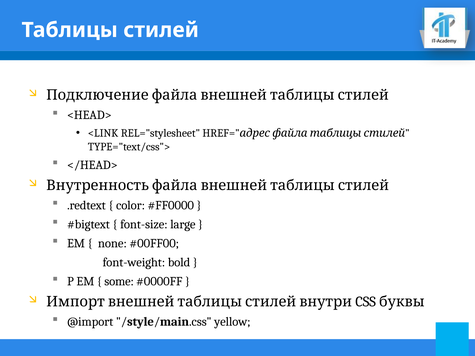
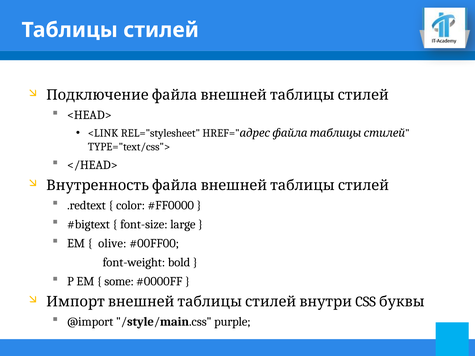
none: none -> olive (112, 244)
yellow: yellow -> purple (232, 322)
